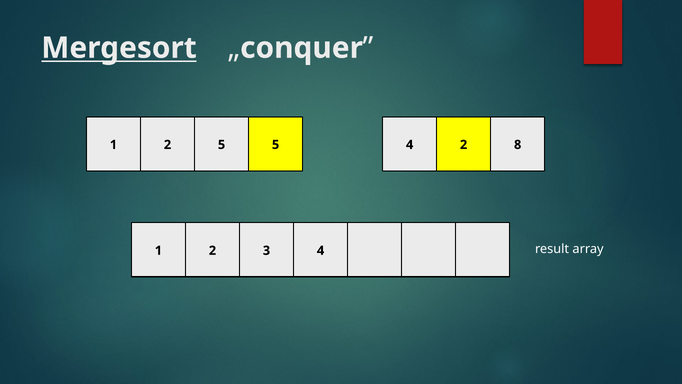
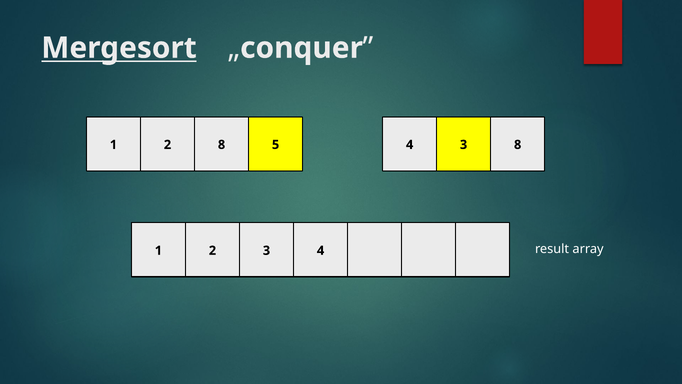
2 5: 5 -> 8 (222, 145)
4 2: 2 -> 3 (464, 145)
